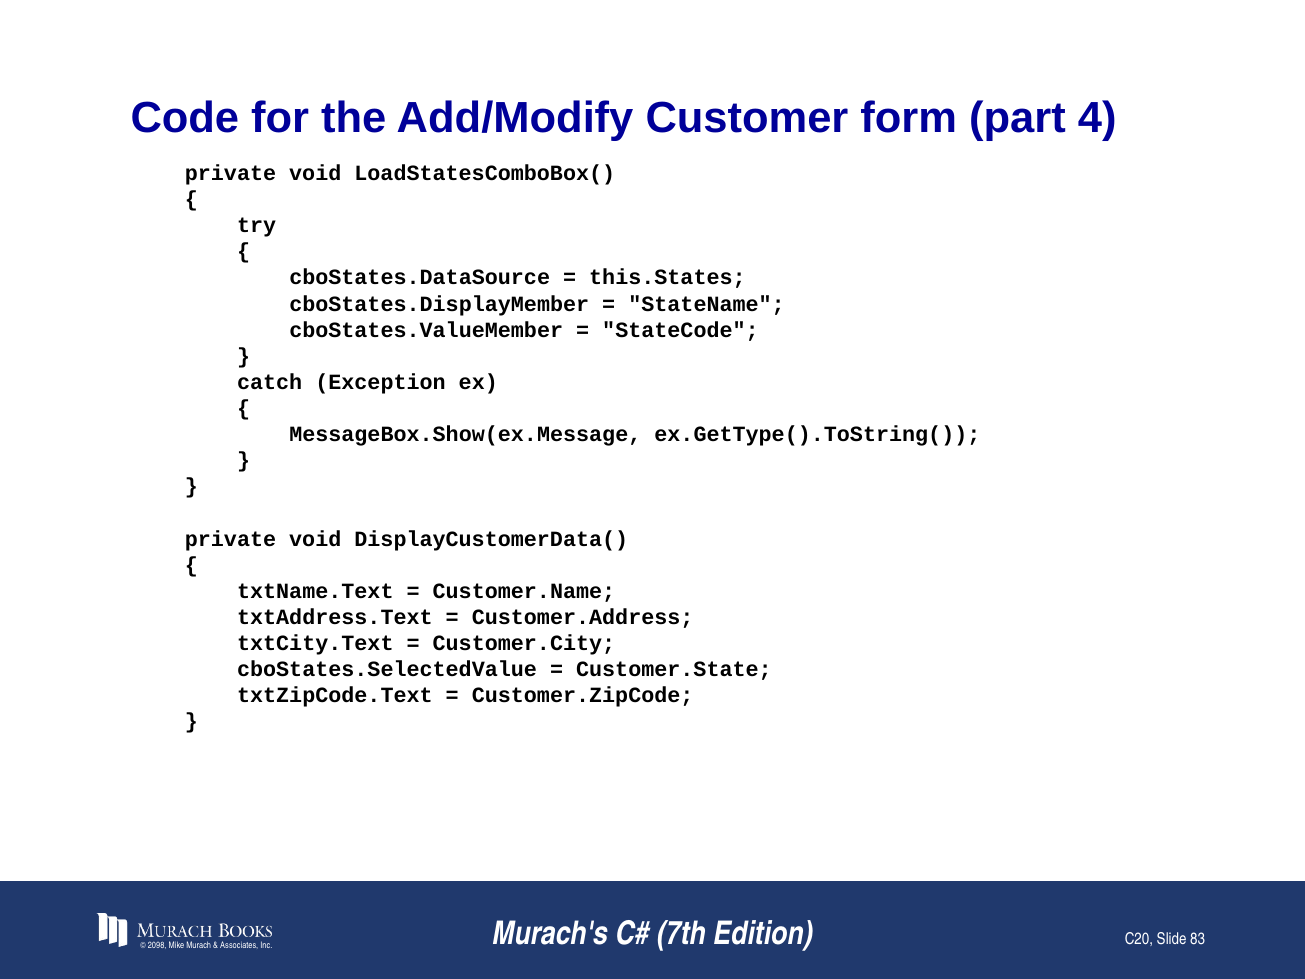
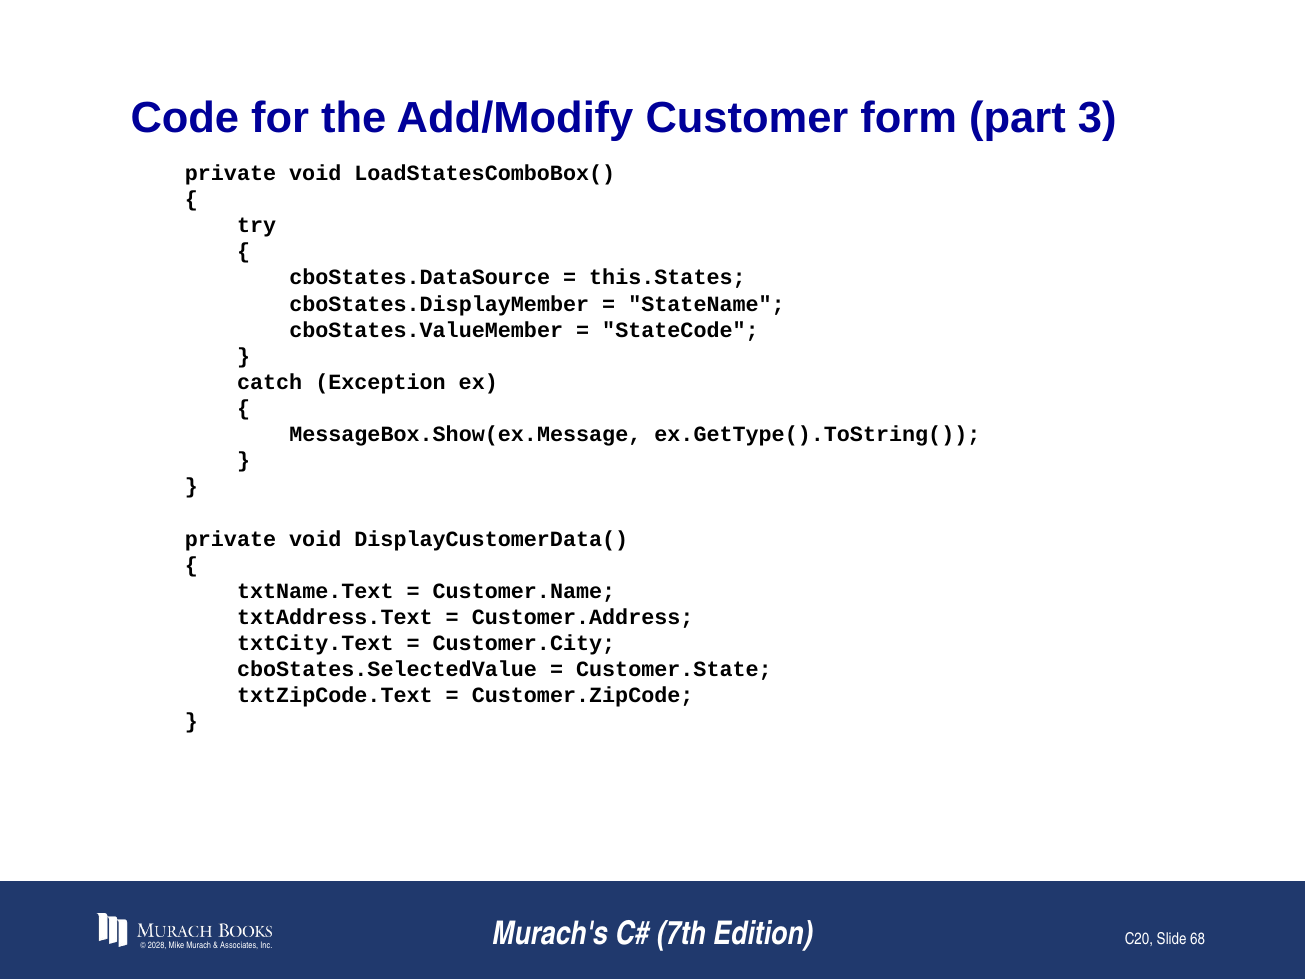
4: 4 -> 3 (1097, 119)
2098: 2098 -> 2028 (157, 946)
83: 83 -> 68 (1198, 939)
